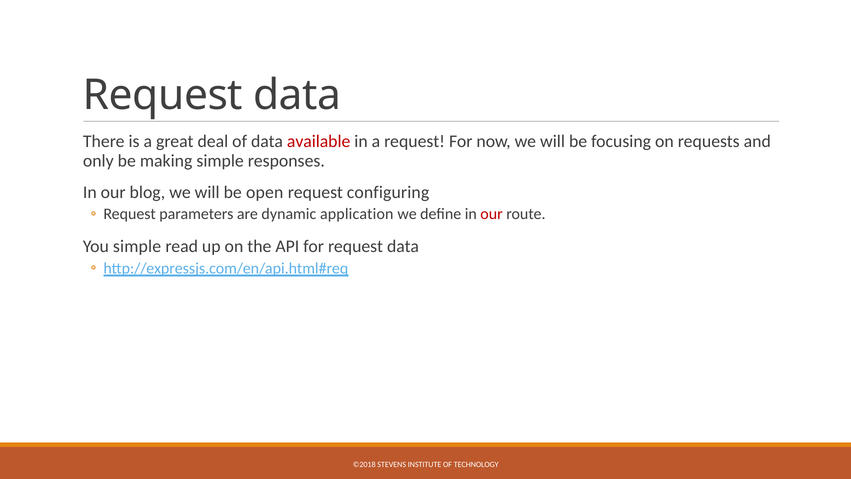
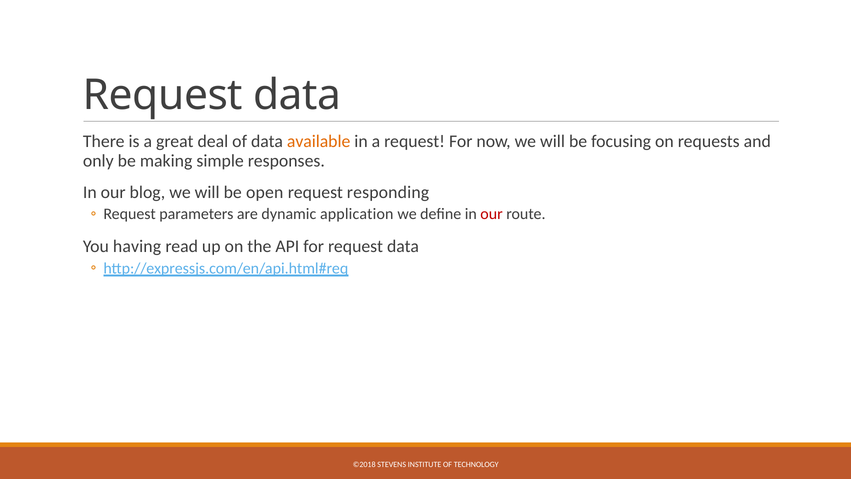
available colour: red -> orange (319, 141)
configuring: configuring -> responding (388, 192)
You simple: simple -> having (137, 246)
